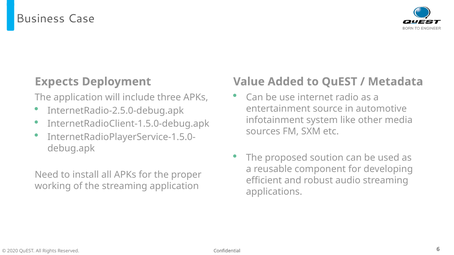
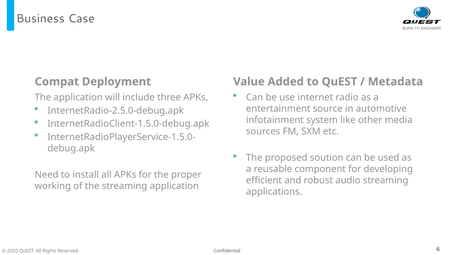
Expects: Expects -> Compat (57, 82)
